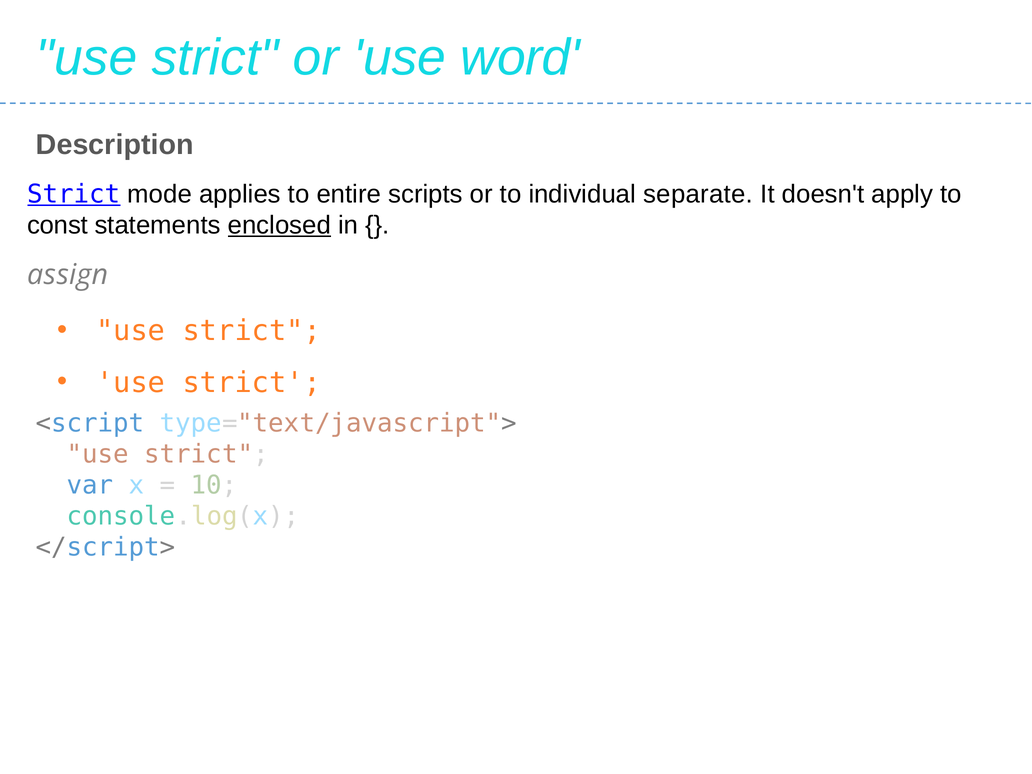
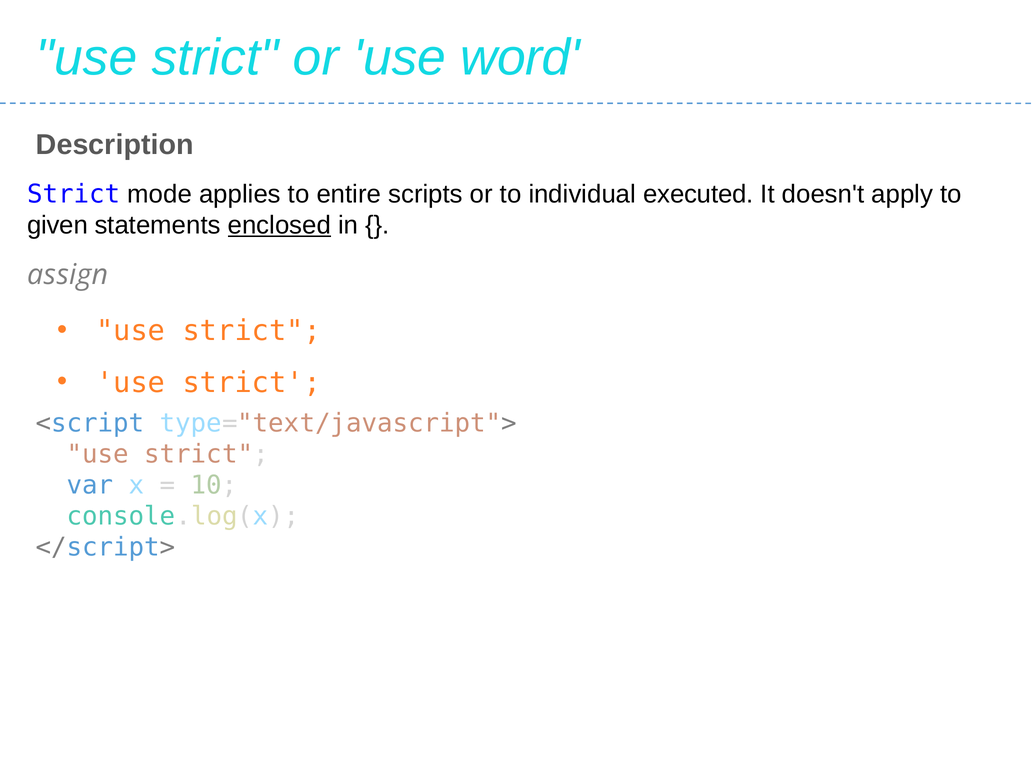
Strict underline: present -> none (74, 194)
separate: separate -> executed (698, 194)
const: const -> given (58, 225)
